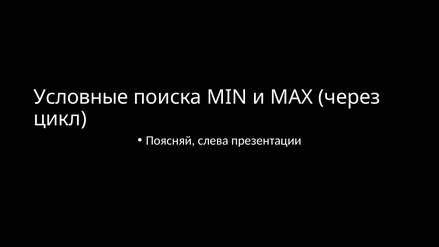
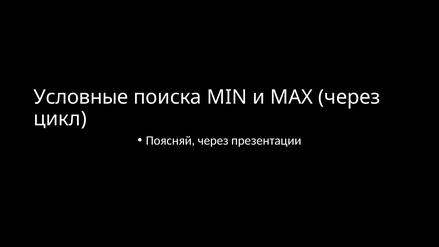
Поясняй слева: слева -> через (213, 140)
